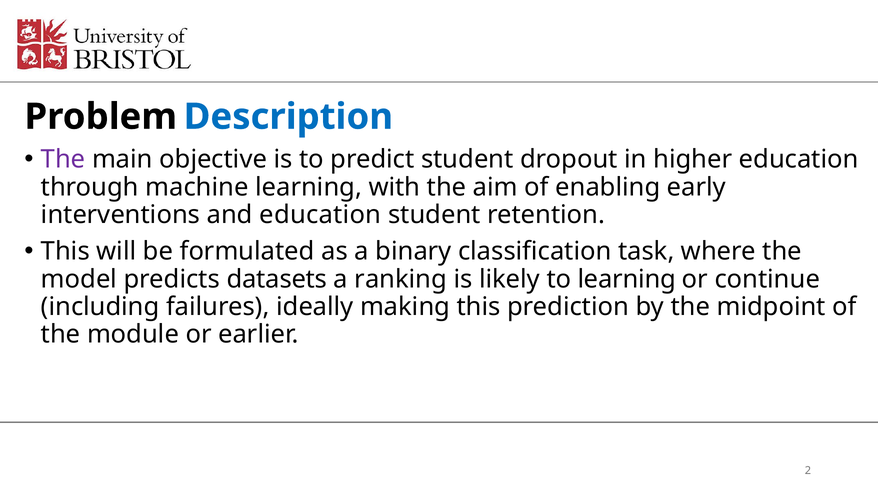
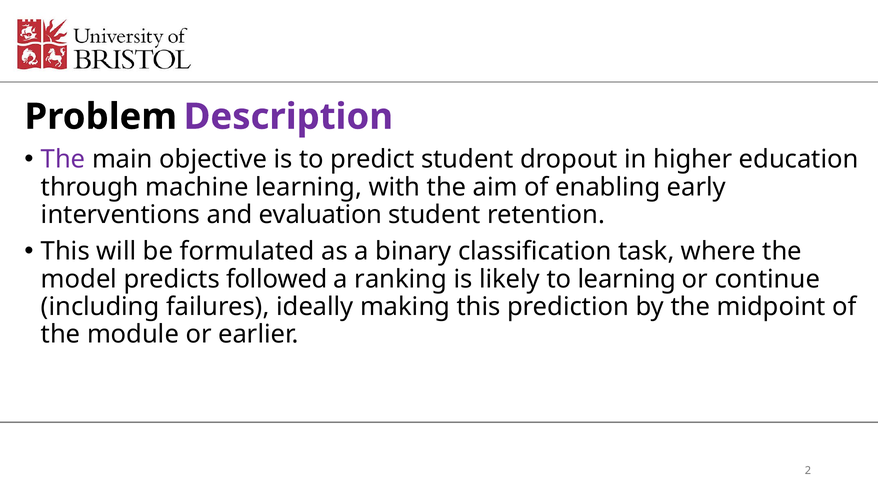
Description colour: blue -> purple (288, 117)
and education: education -> evaluation (321, 215)
datasets: datasets -> followed (277, 279)
